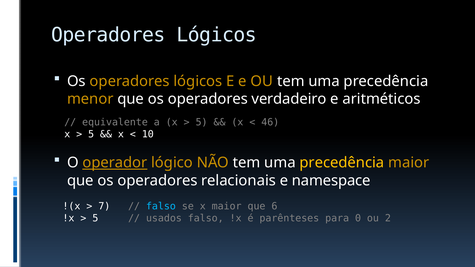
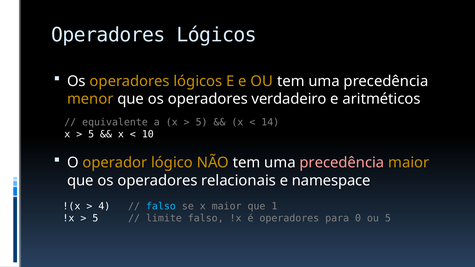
46: 46 -> 14 (270, 122)
operador underline: present -> none (115, 163)
precedência colour: yellow -> pink (342, 163)
7: 7 -> 4 (104, 206)
6: 6 -> 1 (274, 206)
usados: usados -> limite (164, 218)
é parênteses: parênteses -> operadores (289, 218)
ou 2: 2 -> 5 (388, 218)
